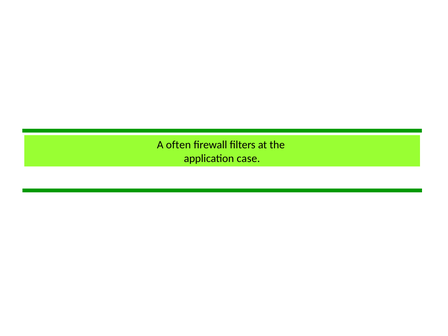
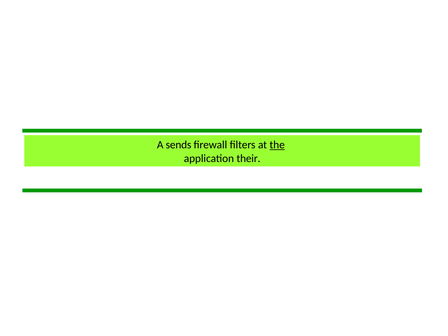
often: often -> sends (179, 145)
the underline: none -> present (277, 145)
case: case -> their (248, 158)
